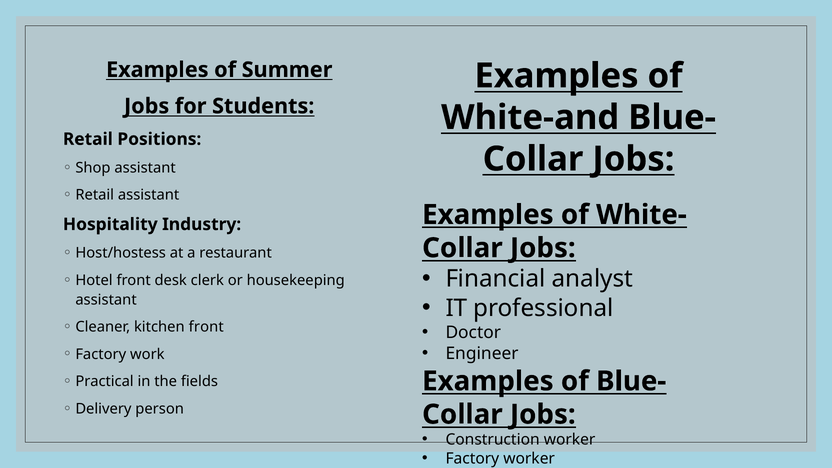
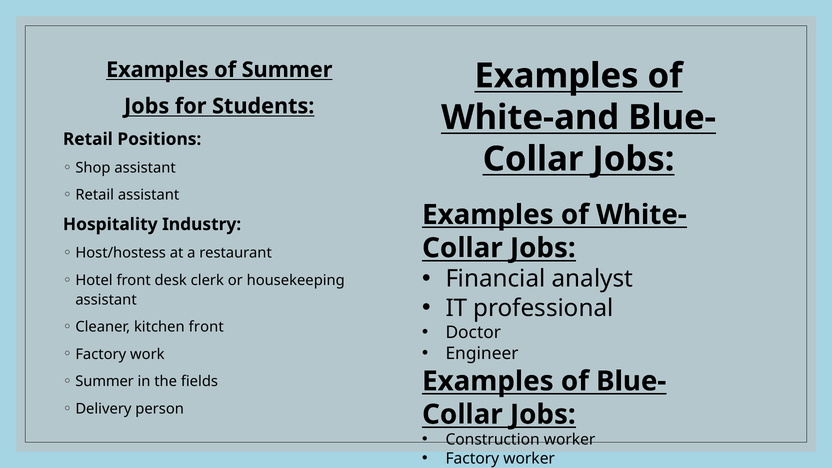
Practical: Practical -> Summer (105, 382)
